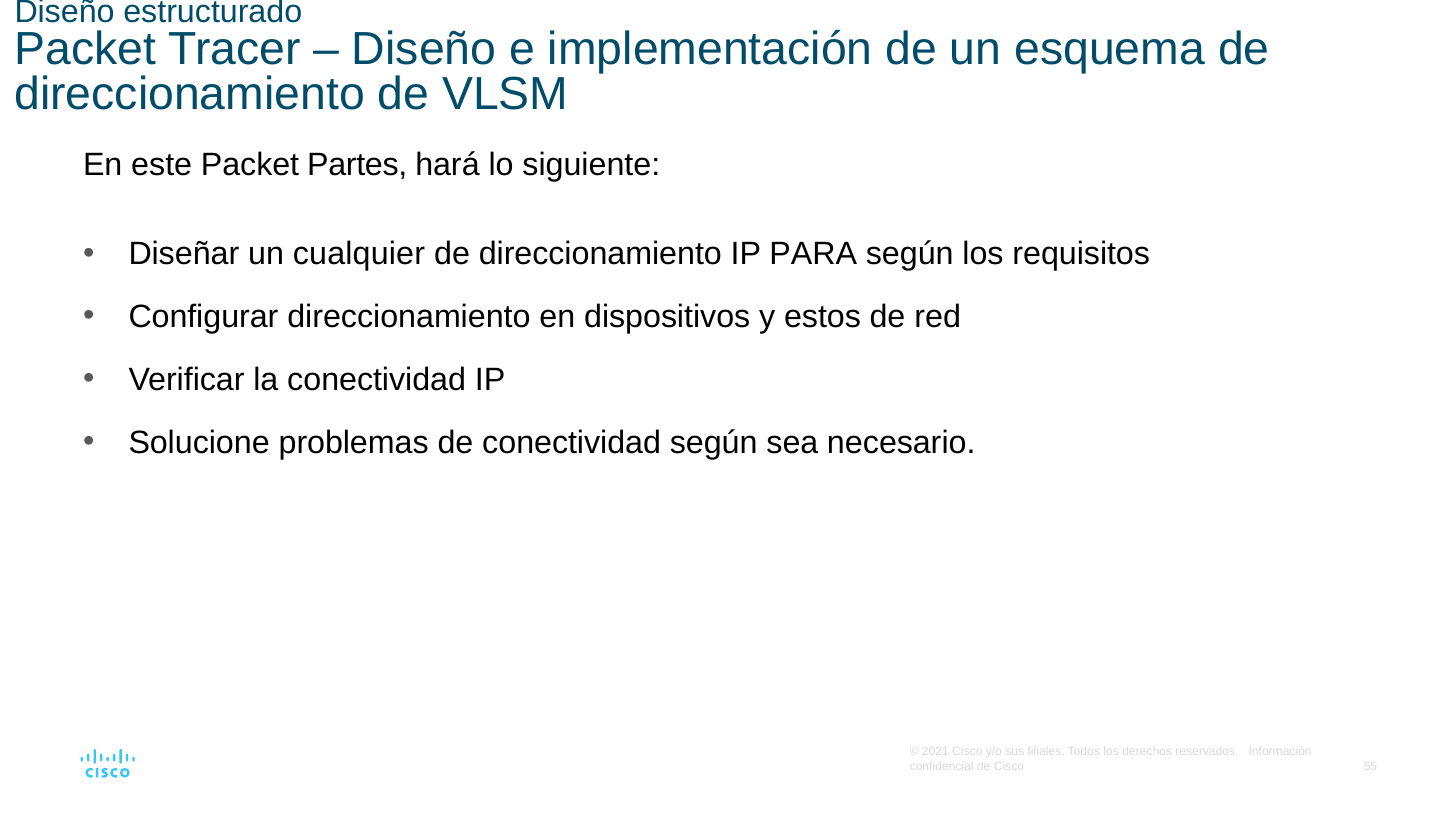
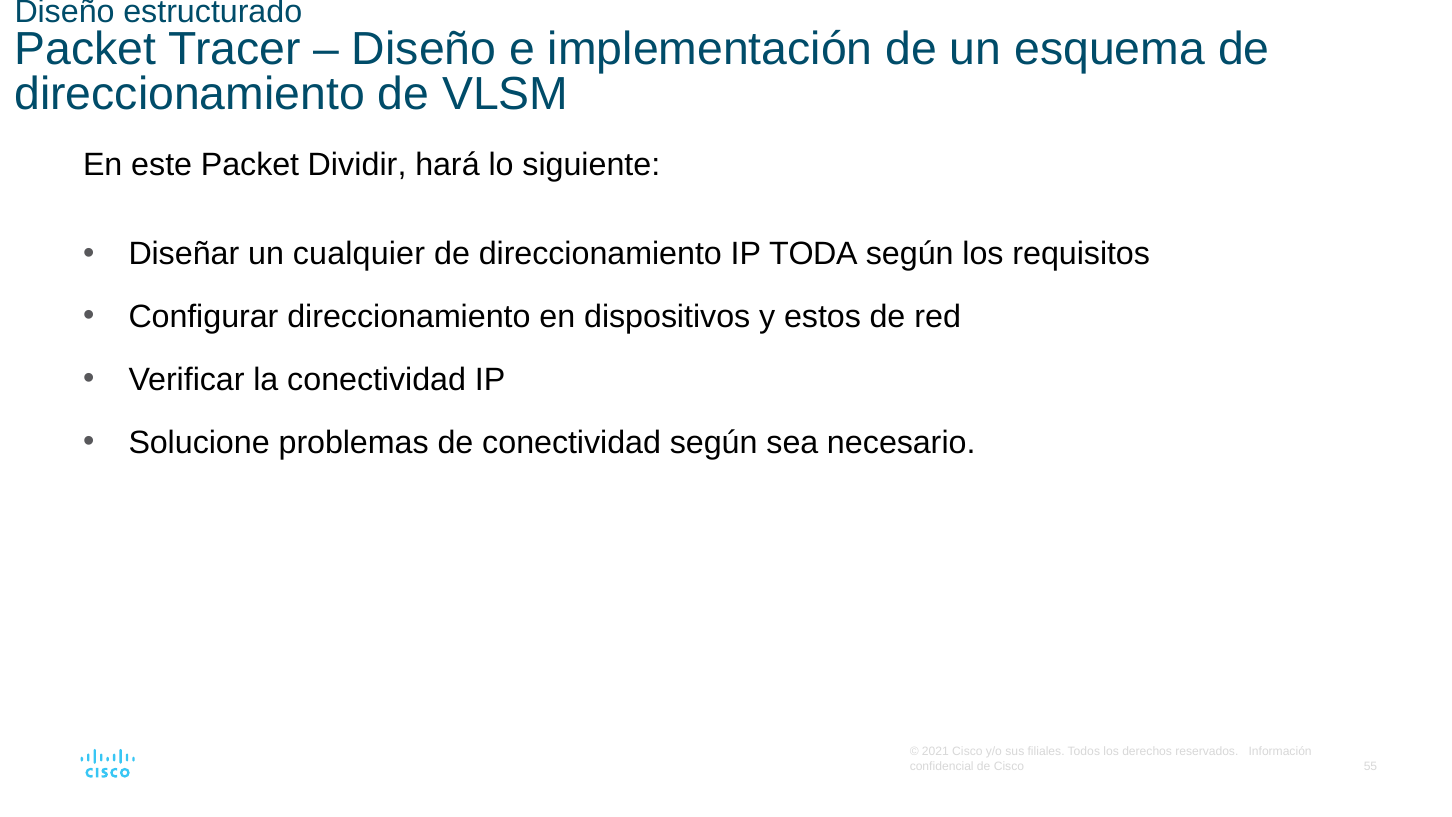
Partes: Partes -> Dividir (357, 165)
PARA: PARA -> TODA (813, 254)
